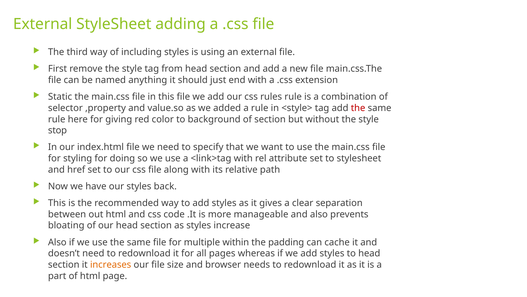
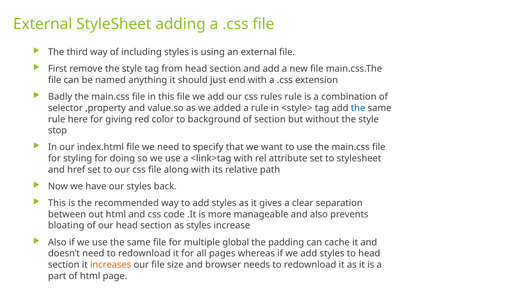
Static: Static -> Badly (60, 97)
the colour: red -> blue (358, 108)
within: within -> global (236, 242)
